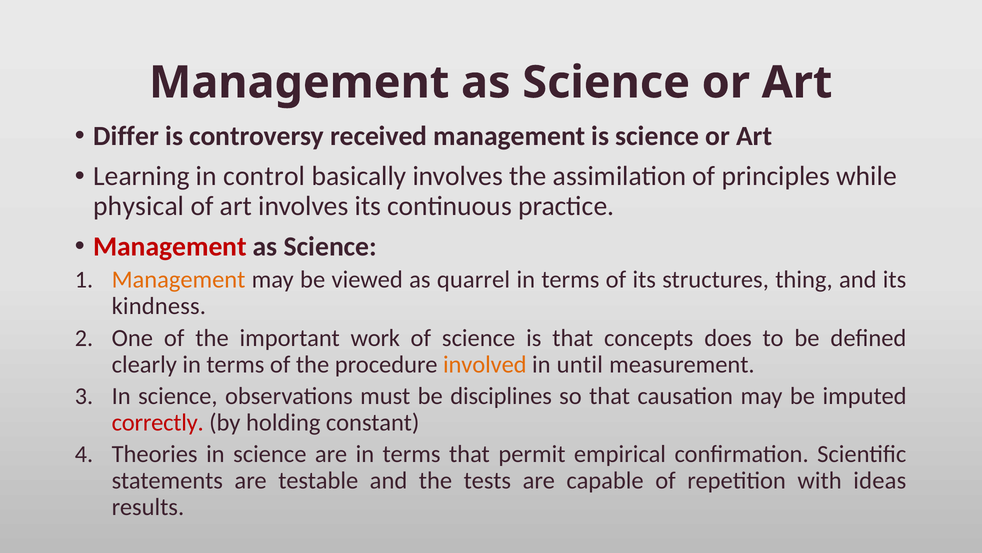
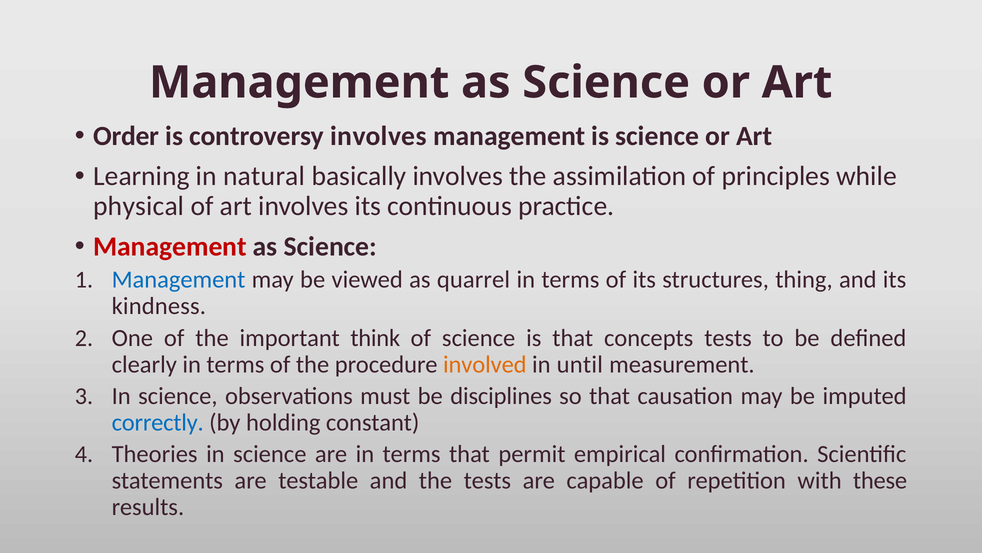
Differ: Differ -> Order (126, 136)
controversy received: received -> involves (378, 136)
control: control -> natural (264, 176)
Management colour: orange -> blue (179, 279)
work: work -> think (375, 338)
concepts does: does -> tests (728, 338)
correctly colour: red -> blue (158, 422)
ideas: ideas -> these (880, 480)
